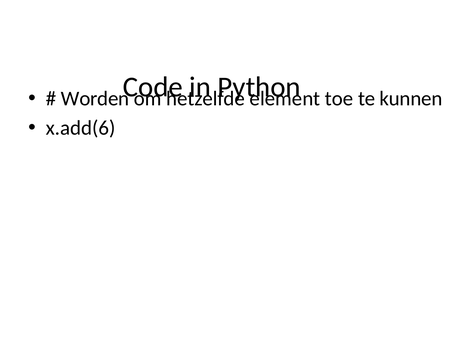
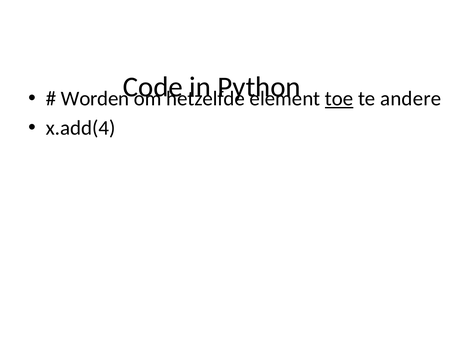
toe underline: none -> present (339, 99)
kunnen: kunnen -> andere (411, 99)
x.add(6: x.add(6 -> x.add(4 (81, 128)
